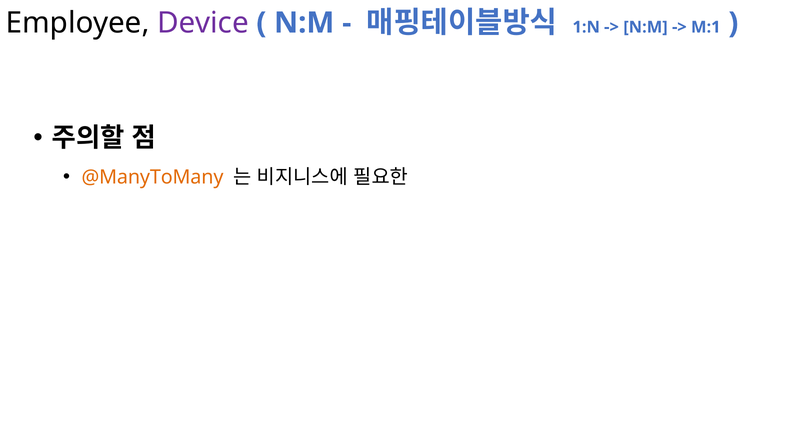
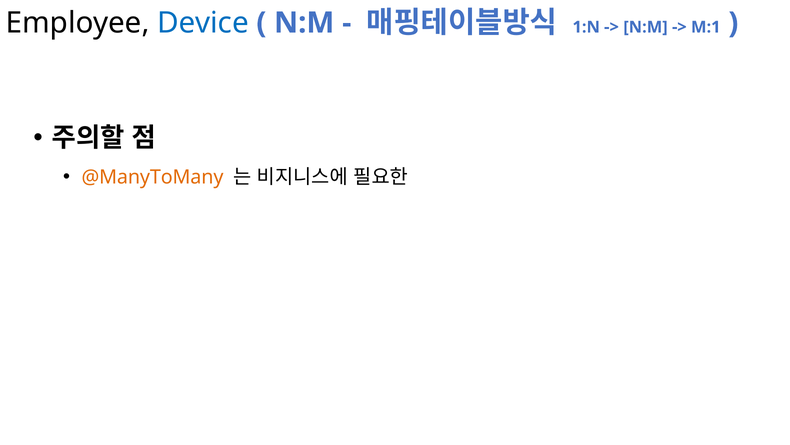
Device colour: purple -> blue (203, 23)
